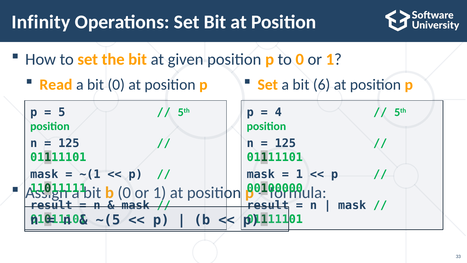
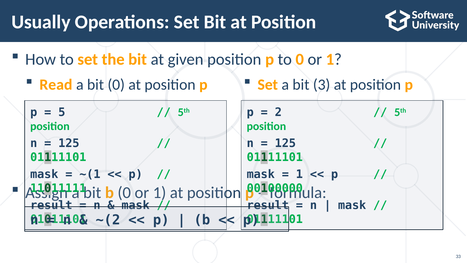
Infinity: Infinity -> Usually (41, 22)
6: 6 -> 3 (322, 85)
4: 4 -> 2 (278, 112)
~(5: ~(5 -> ~(2 (108, 220)
